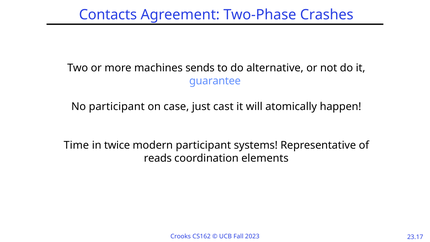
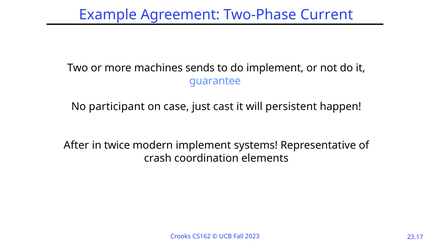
Contacts: Contacts -> Example (108, 15)
Crashes: Crashes -> Current (327, 15)
do alternative: alternative -> implement (275, 68)
atomically: atomically -> persistent (291, 107)
Time: Time -> After (76, 145)
modern participant: participant -> implement (203, 145)
reads: reads -> crash (158, 158)
